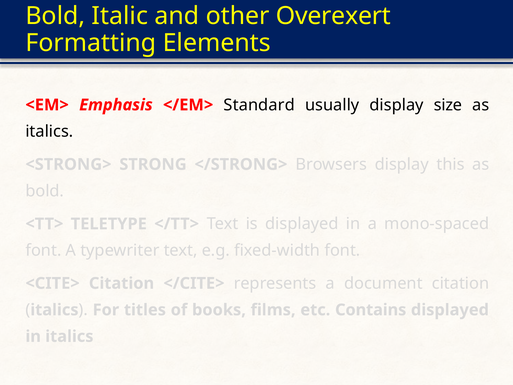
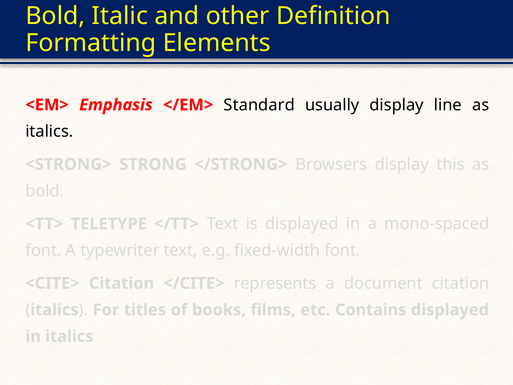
Overexert: Overexert -> Definition (333, 16)
size: size -> line (448, 105)
